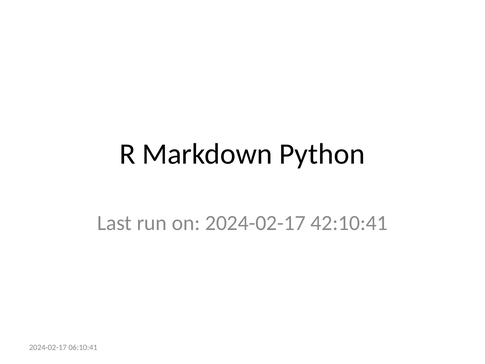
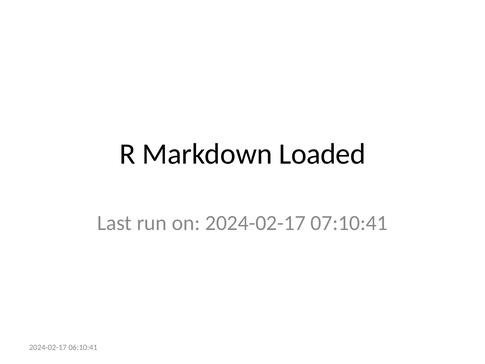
Python: Python -> Loaded (322, 154)
42:10:41: 42:10:41 -> 07:10:41 (349, 223)
